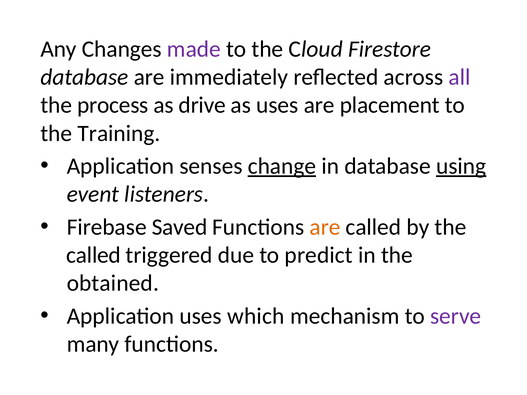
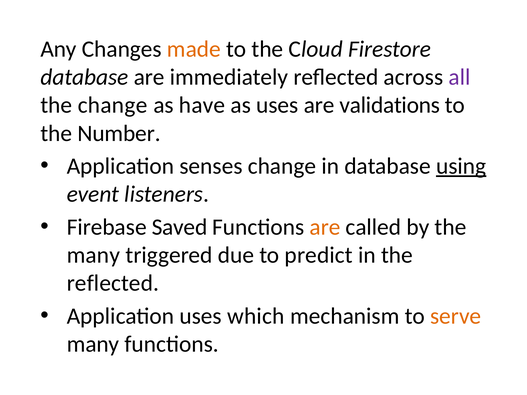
made colour: purple -> orange (194, 49)
the process: process -> change (113, 105)
drive: drive -> have (202, 105)
placement: placement -> validations (390, 105)
Training: Training -> Number (119, 133)
change underline: present -> none (282, 166)
called: called -> many (93, 255)
obtained: obtained -> reflected (113, 283)
serve colour: purple -> orange (456, 316)
